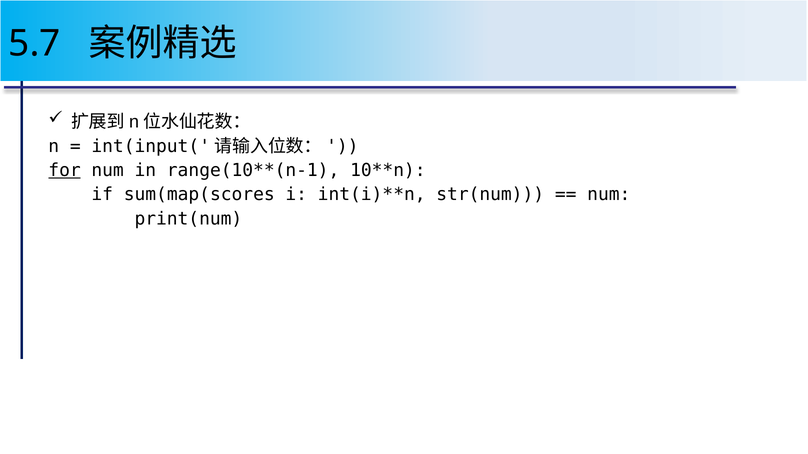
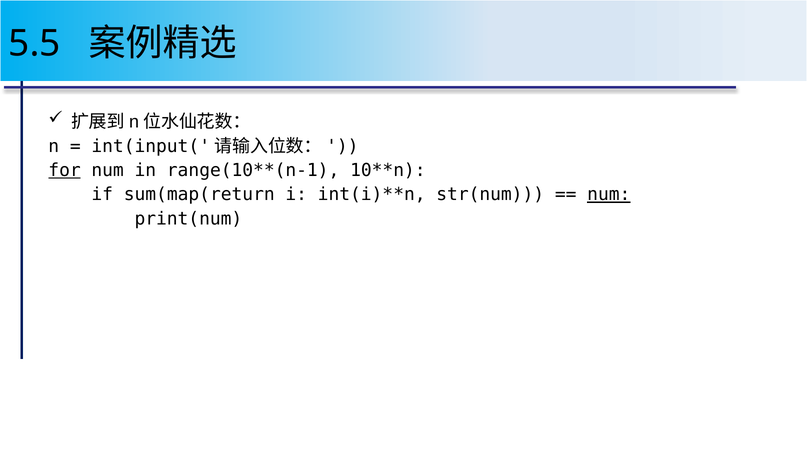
5.7: 5.7 -> 5.5 (34, 44)
sum(map(scores: sum(map(scores -> sum(map(return (199, 195)
num underline: none -> present (609, 195)
